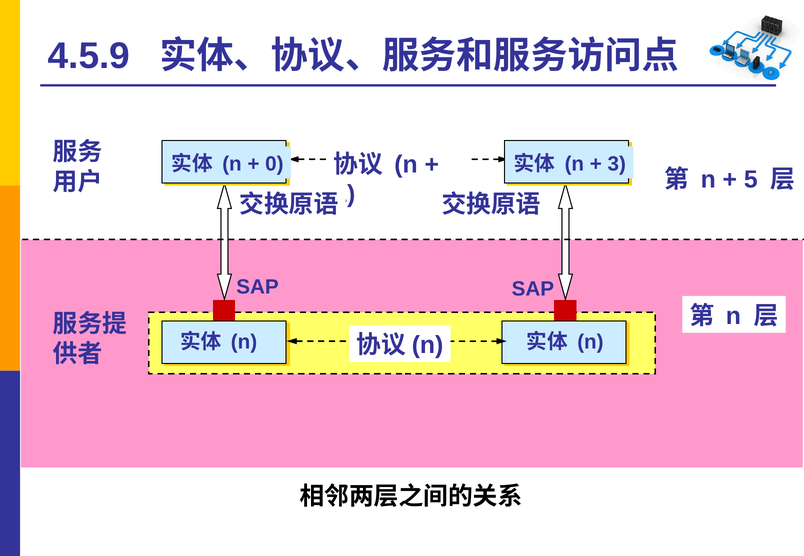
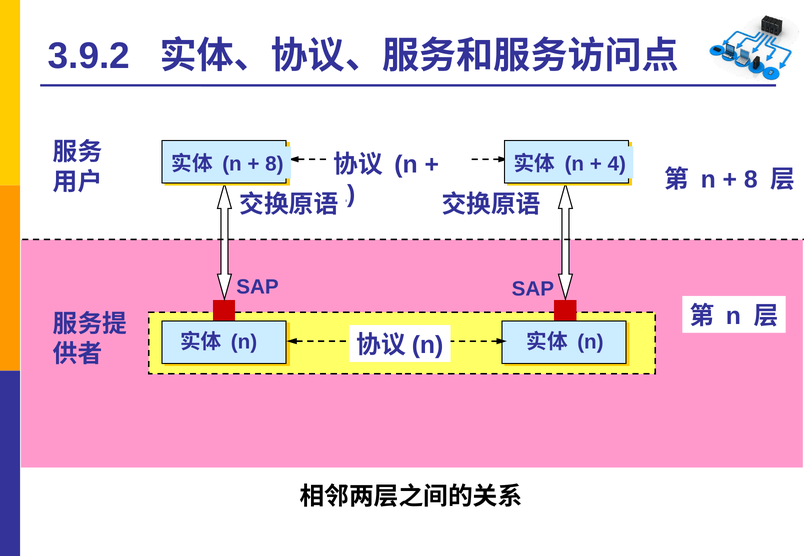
4.5.9: 4.5.9 -> 3.9.2 (89, 56)
3: 3 -> 4 (617, 164)
0: 0 -> 8 (274, 164)
5: 5 -> 8 (751, 180)
